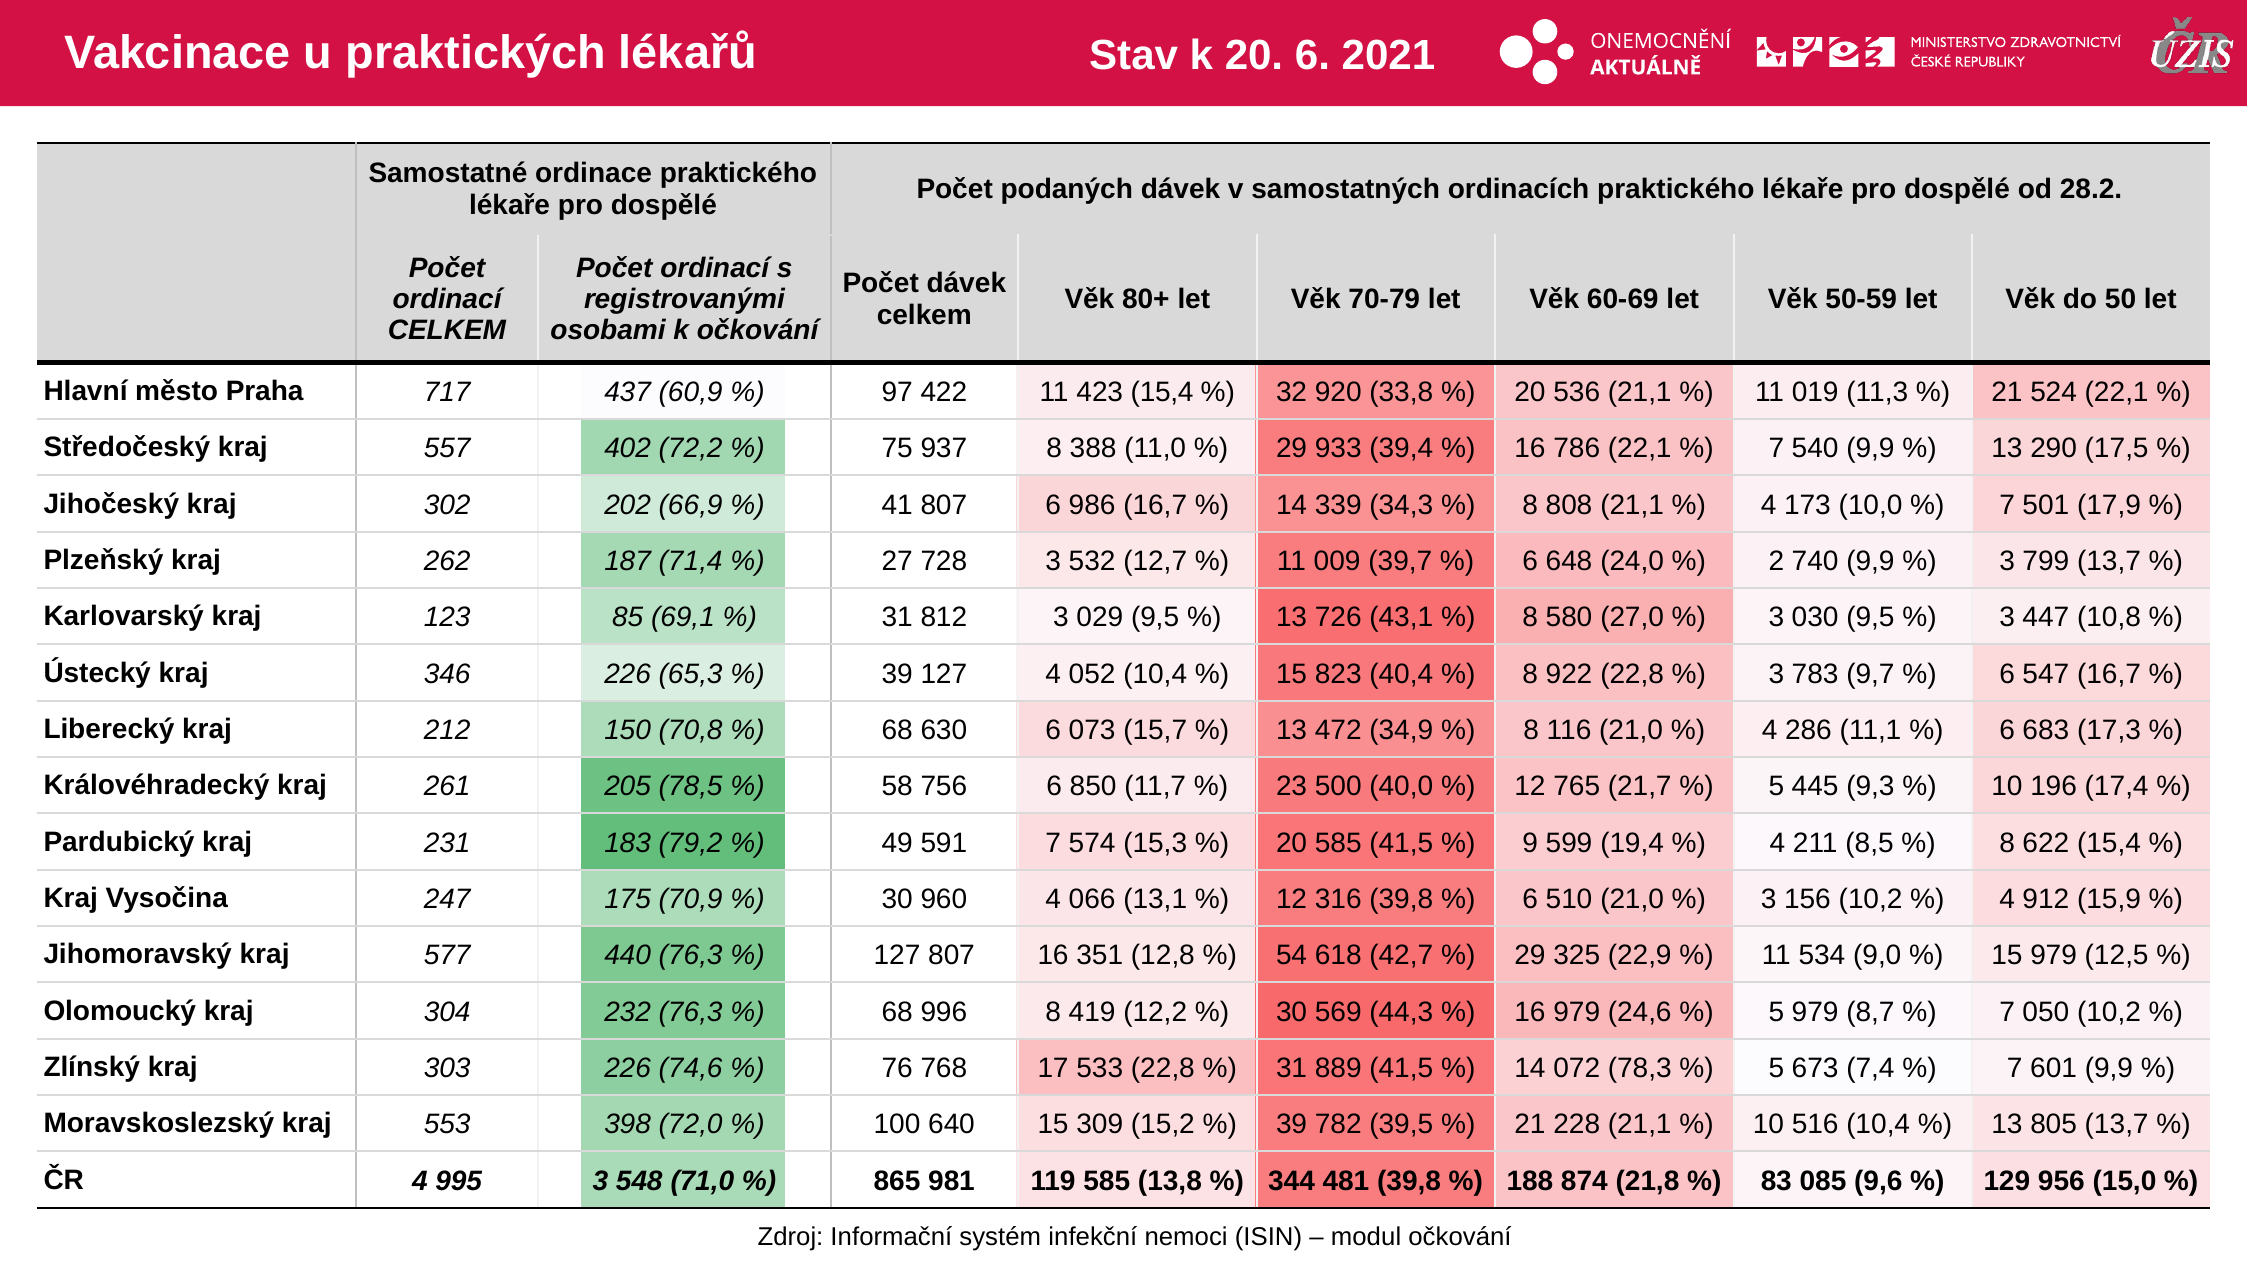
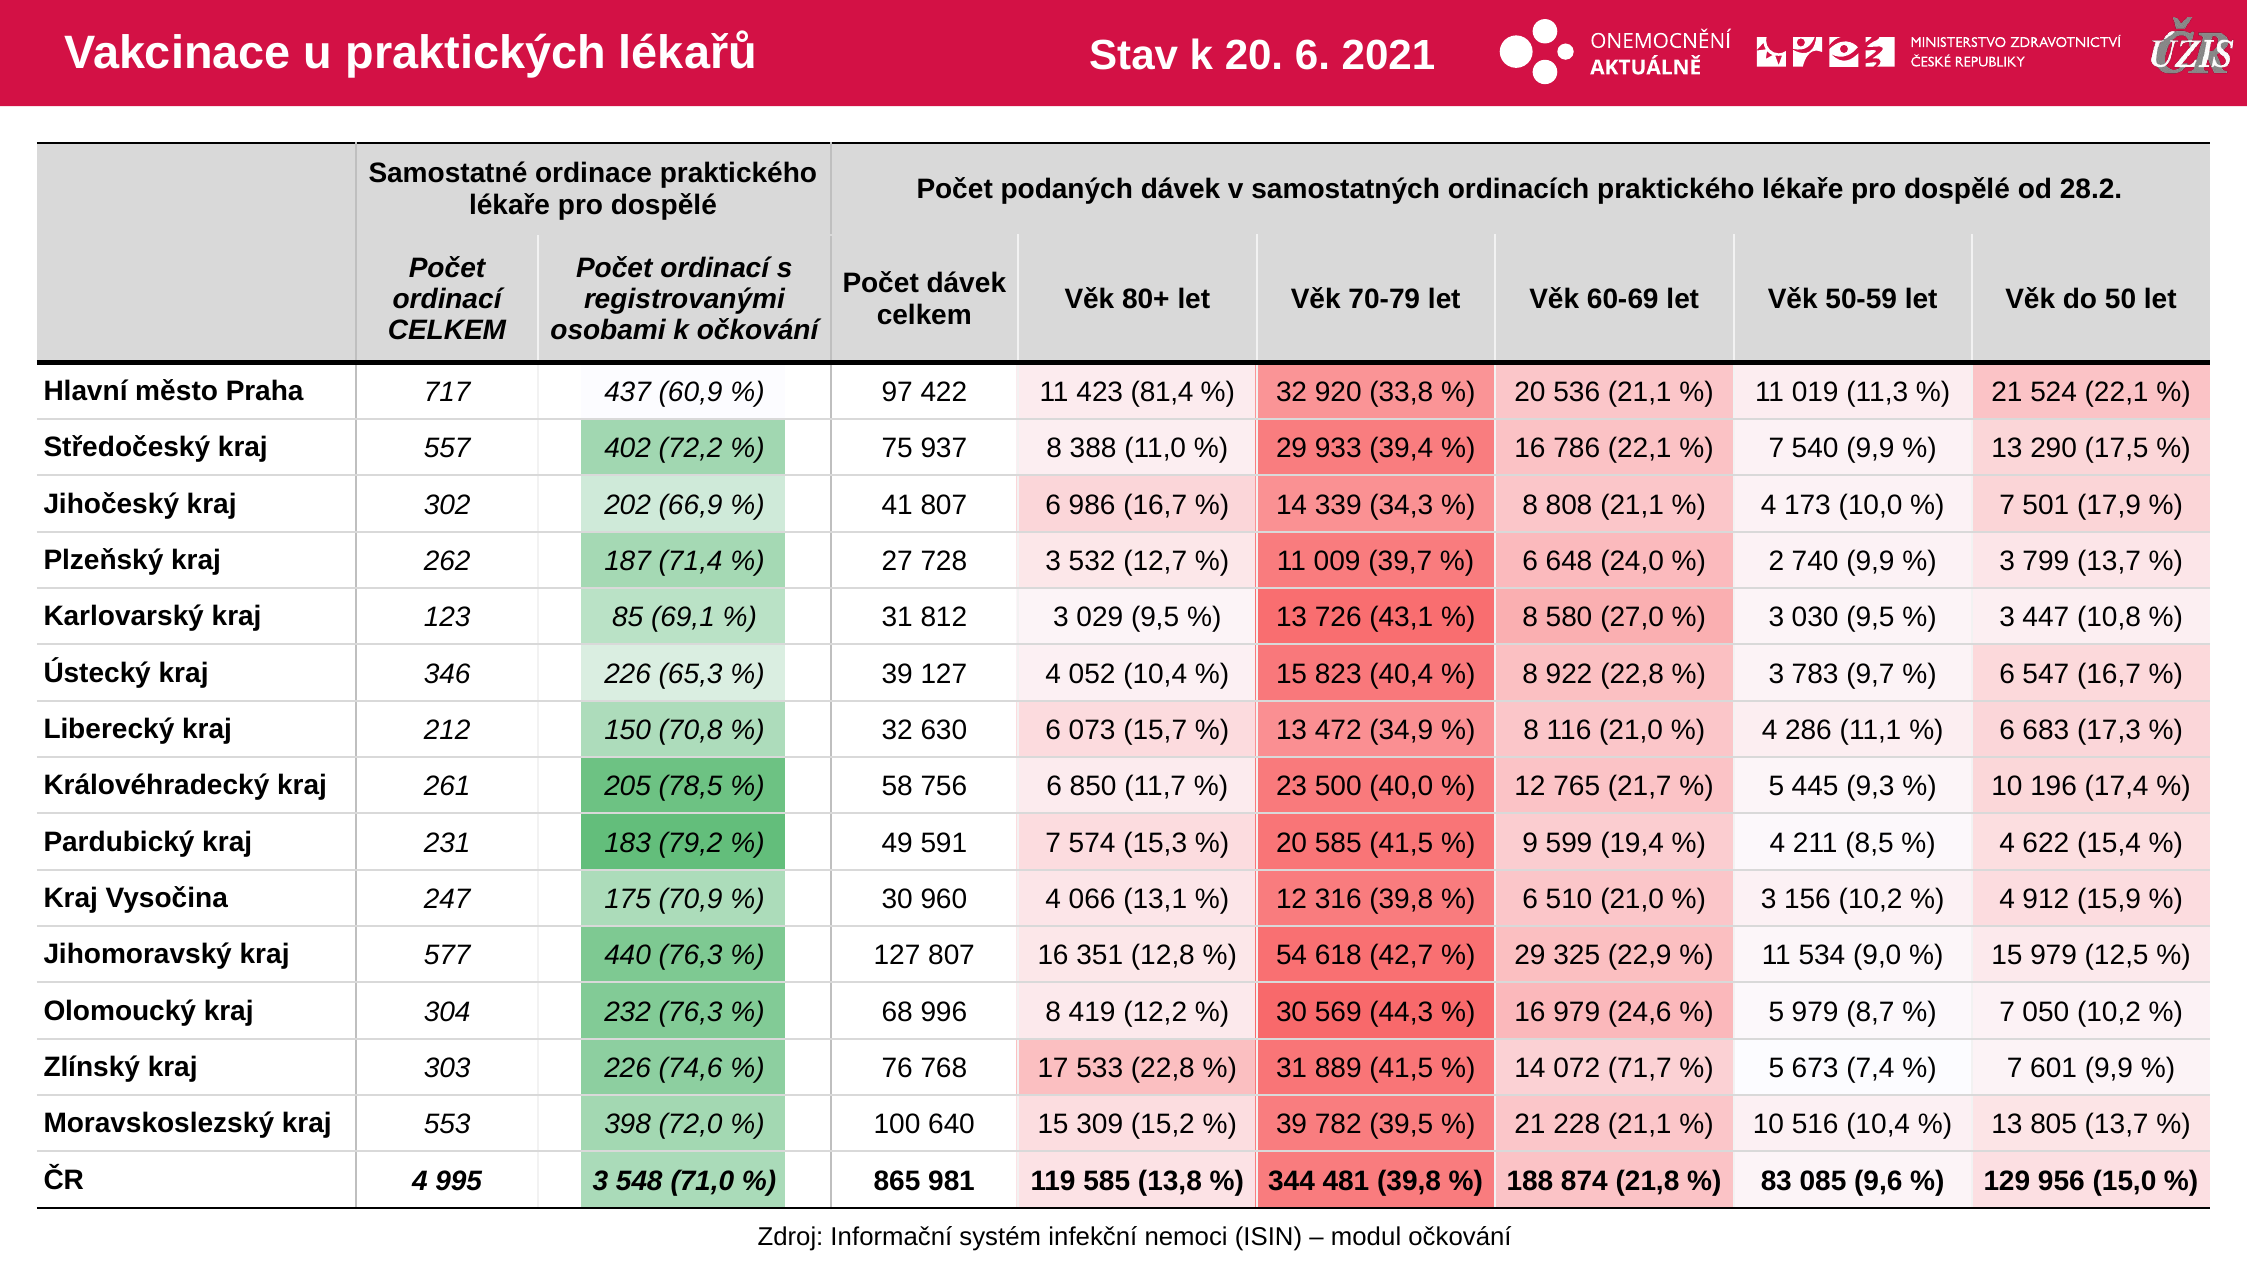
423 15,4: 15,4 -> 81,4 (1162, 392)
68: 68 -> 32 (897, 730)
8: 8 -> 4 (2007, 843)
78,3: 78,3 -> 71,7 (1640, 1068)
